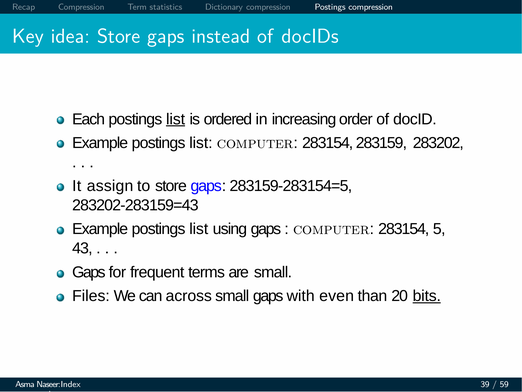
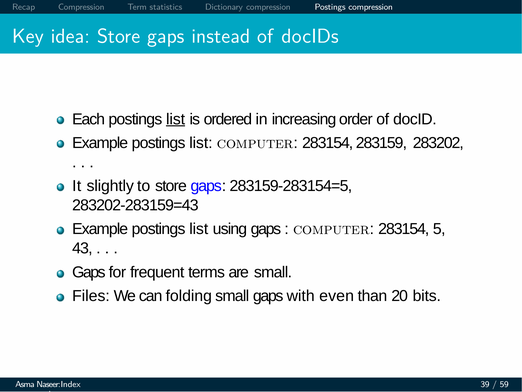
assign: assign -> slightly (110, 186)
across: across -> folding (189, 296)
bits underline: present -> none (427, 296)
